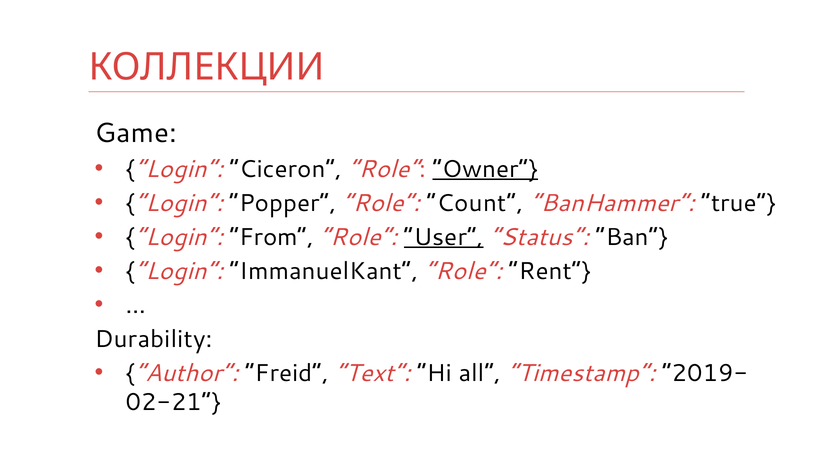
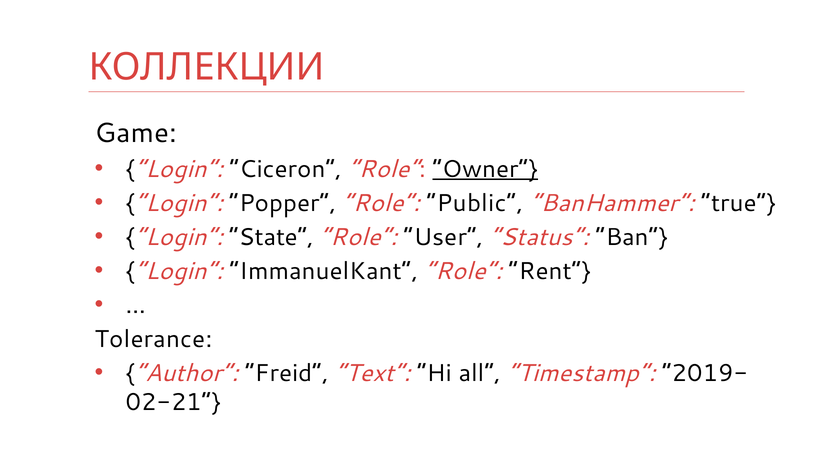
”Count: ”Count -> ”Public (475, 203)
”From: ”From -> ”State (272, 237)
”User underline: present -> none (444, 237)
Durability: Durability -> Tolerance (154, 339)
